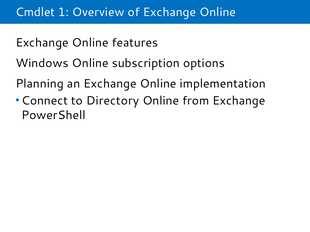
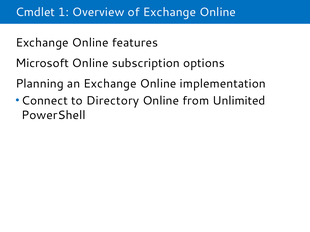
Windows: Windows -> Microsoft (42, 63)
from Exchange: Exchange -> Unlimited (239, 101)
